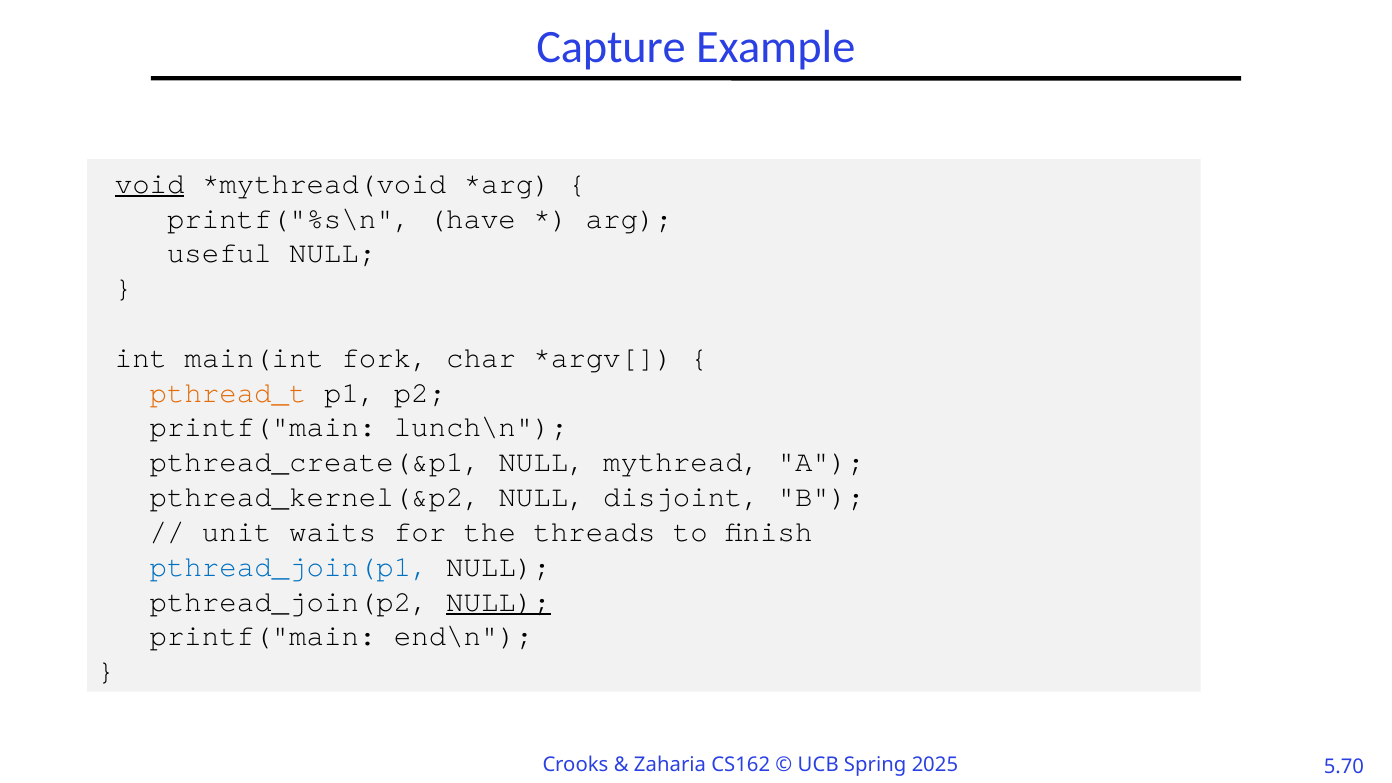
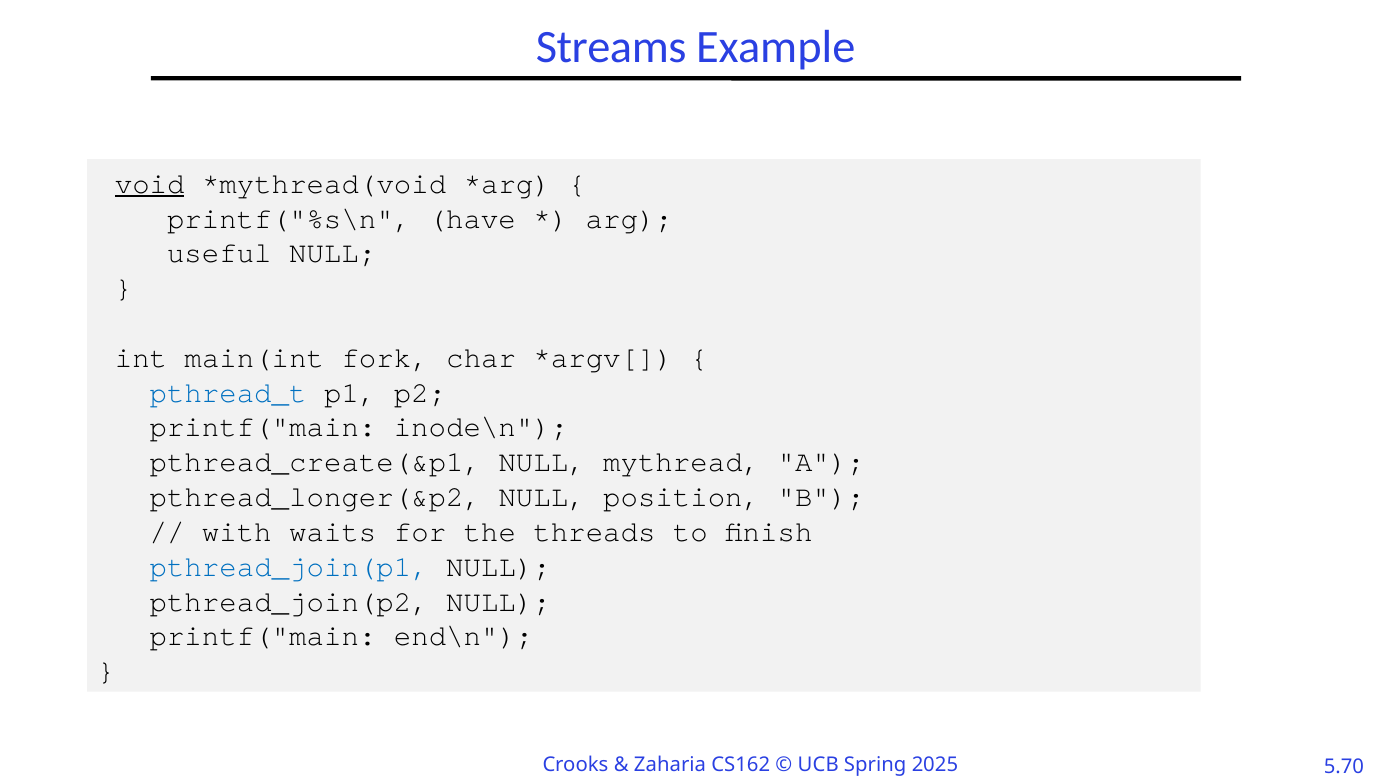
Capture: Capture -> Streams (611, 48)
pthread_t colour: orange -> blue (228, 393)
lunch\n: lunch\n -> inode\n (481, 427)
pthread_kernel(&p2: pthread_kernel(&p2 -> pthread_longer(&p2 (315, 497)
disjoint: disjoint -> position (682, 497)
unit: unit -> with (237, 532)
NULL underline: present -> none (498, 601)
